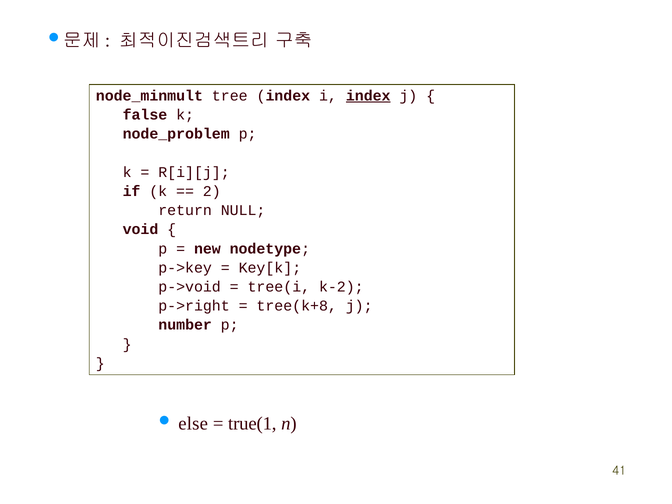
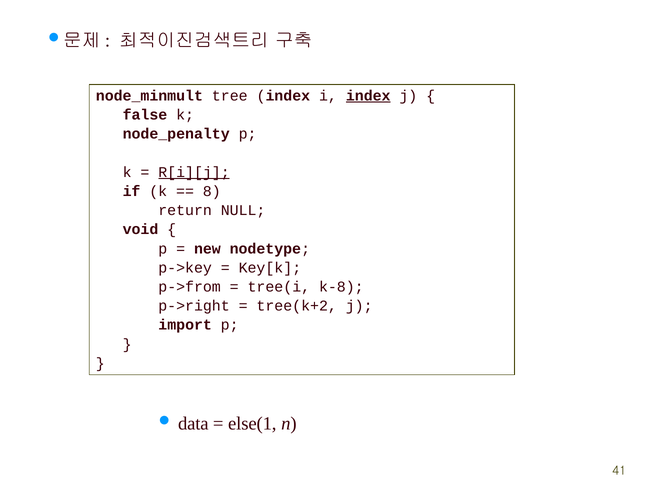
node_problem: node_problem -> node_penalty (176, 134)
R[i][j underline: none -> present (194, 172)
2: 2 -> 8 (212, 191)
p->void: p->void -> p->from (190, 287)
k-2: k-2 -> k-8 (341, 287)
tree(k+8: tree(k+8 -> tree(k+2 (297, 306)
number: number -> import (185, 325)
else: else -> data (193, 424)
true(1: true(1 -> else(1 (252, 424)
